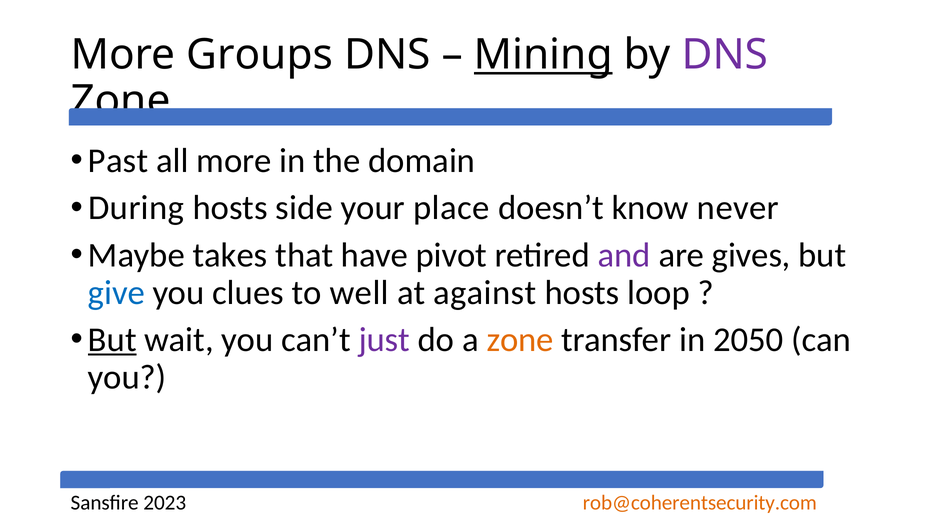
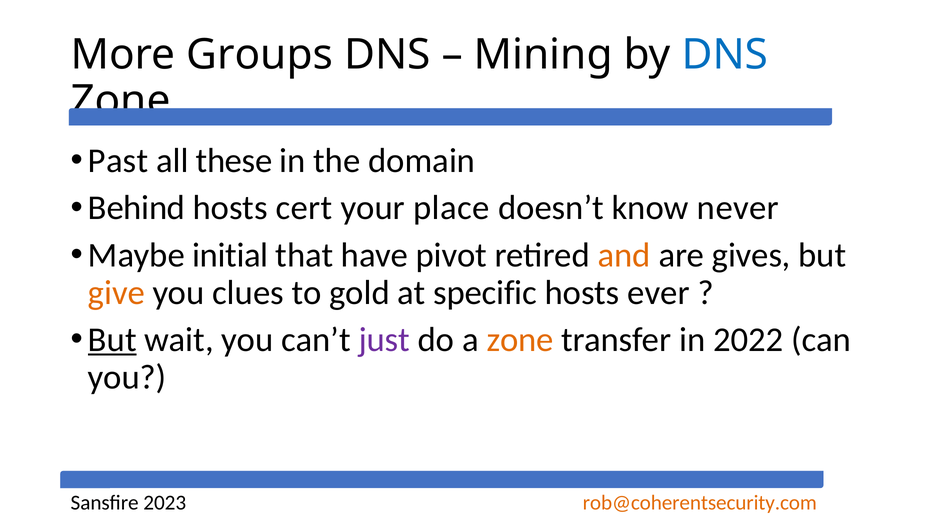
Mining underline: present -> none (543, 55)
DNS colour: purple -> blue (725, 55)
all more: more -> these (234, 161)
During: During -> Behind (137, 208)
side: side -> cert (304, 208)
takes: takes -> initial (230, 255)
and colour: purple -> orange (624, 255)
give colour: blue -> orange (116, 293)
well: well -> gold (360, 293)
against: against -> specific (485, 293)
loop: loop -> ever (659, 293)
2050: 2050 -> 2022 (748, 340)
